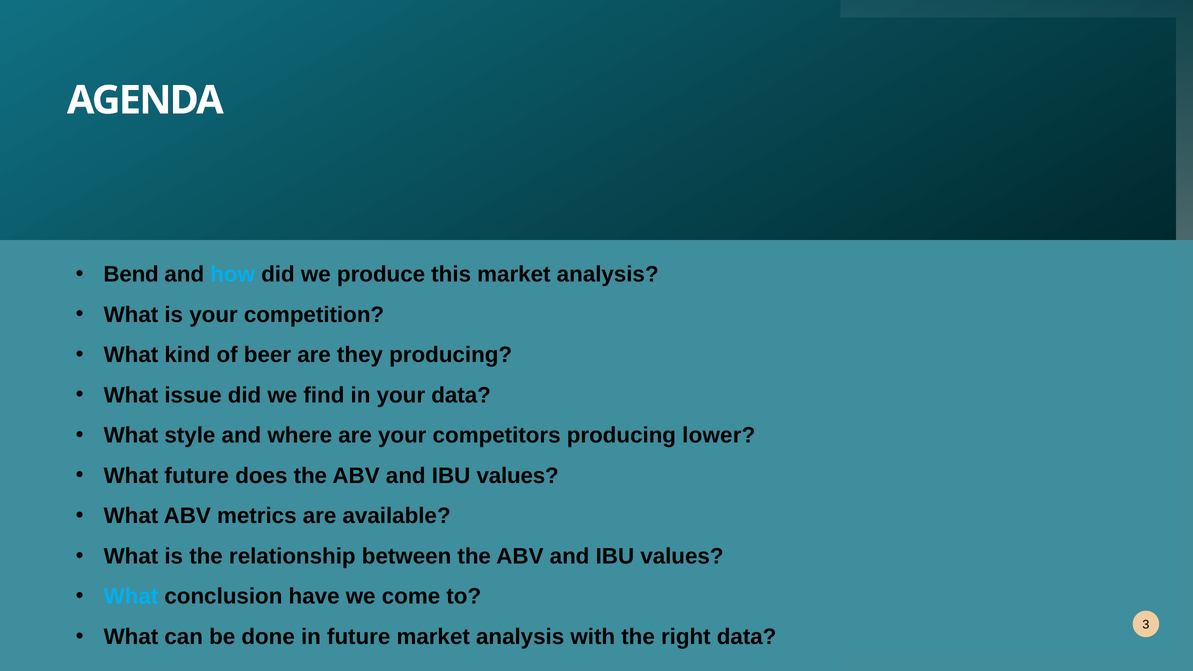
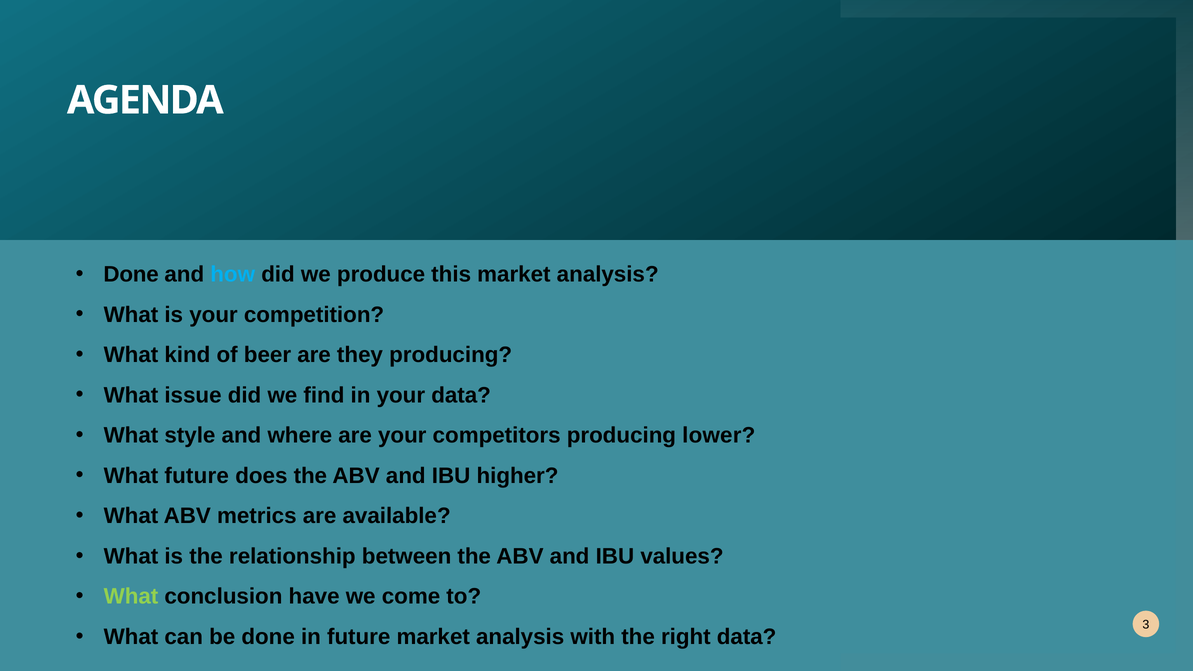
Bend: Bend -> Done (131, 275)
values: values -> higher (518, 476)
What colour: light blue -> light green (131, 597)
